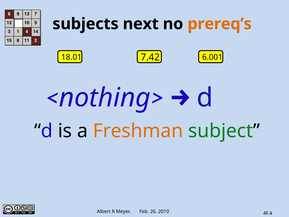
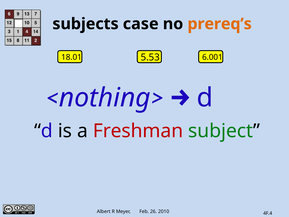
next: next -> case (141, 24)
7.42: 7.42 -> 5.53 (150, 57)
Freshman colour: orange -> red (138, 131)
